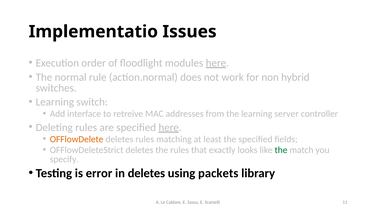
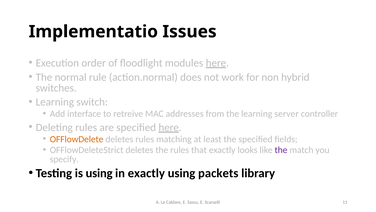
the colour: green -> purple (281, 150)
is error: error -> using (99, 173)
in deletes: deletes -> exactly (146, 173)
